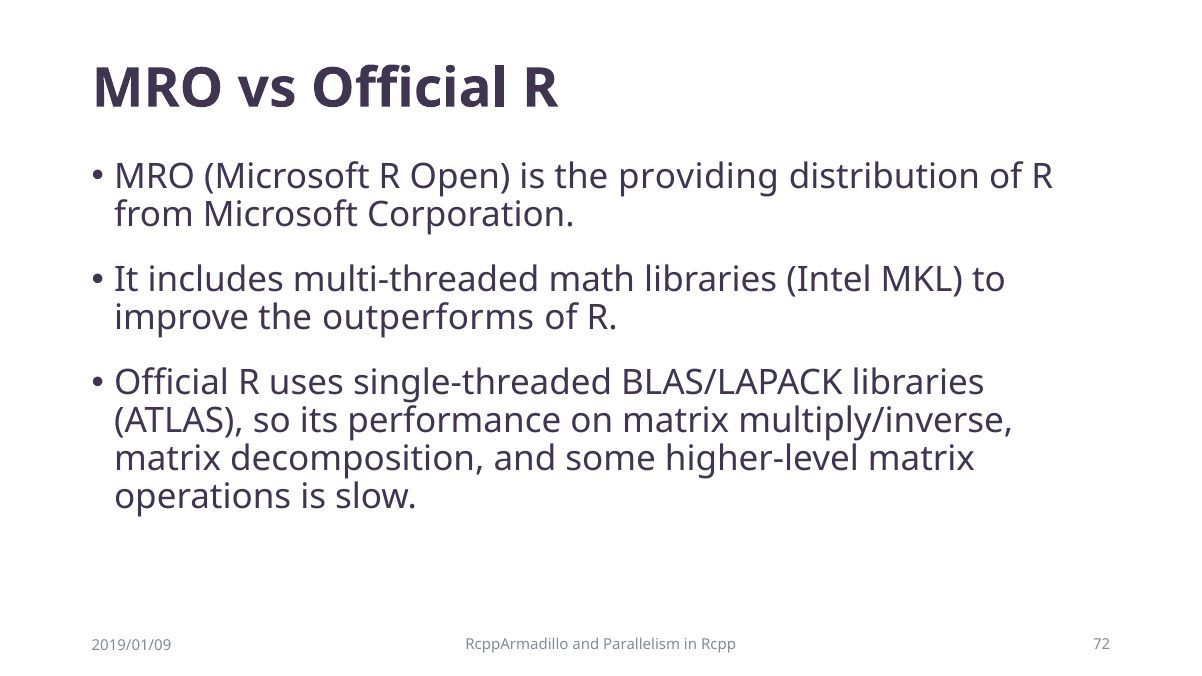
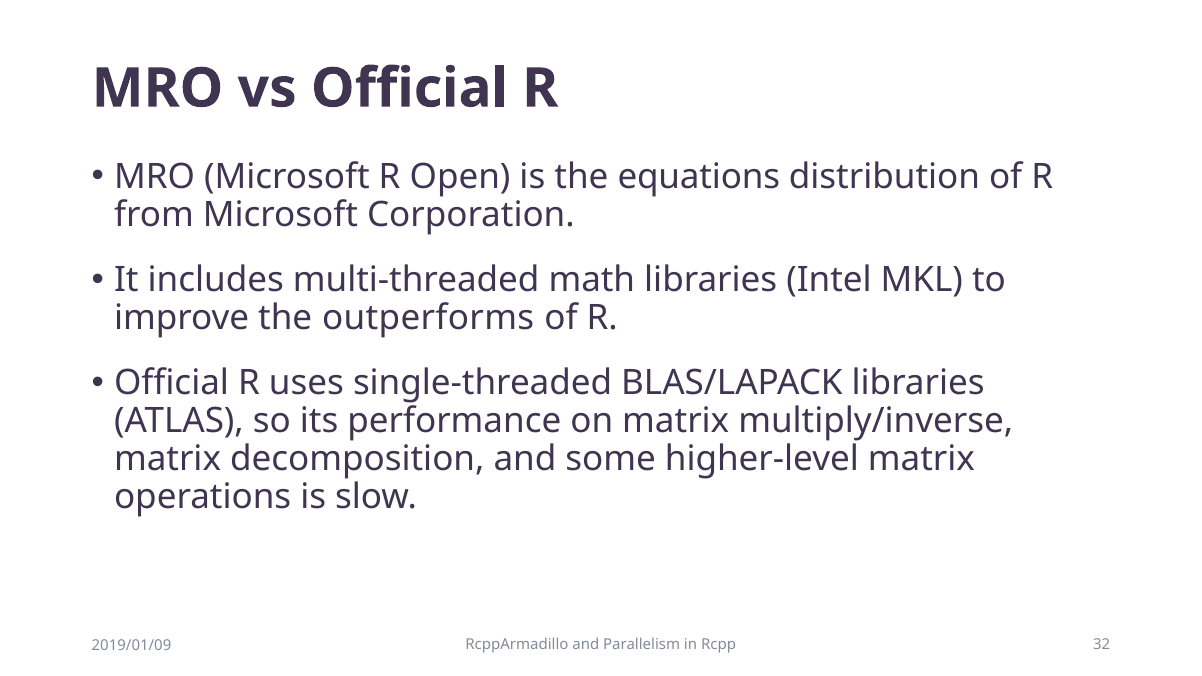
providing: providing -> equations (699, 177)
72: 72 -> 32 (1102, 644)
